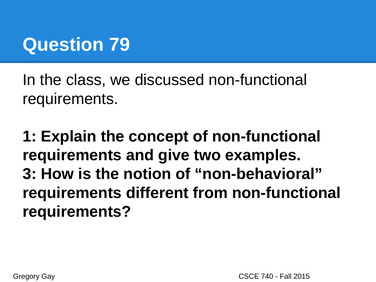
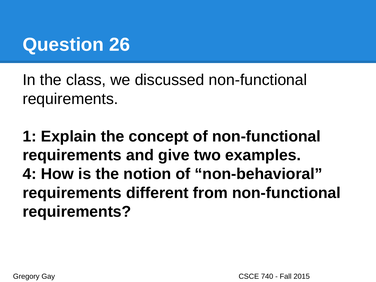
79: 79 -> 26 (120, 45)
3: 3 -> 4 (30, 174)
